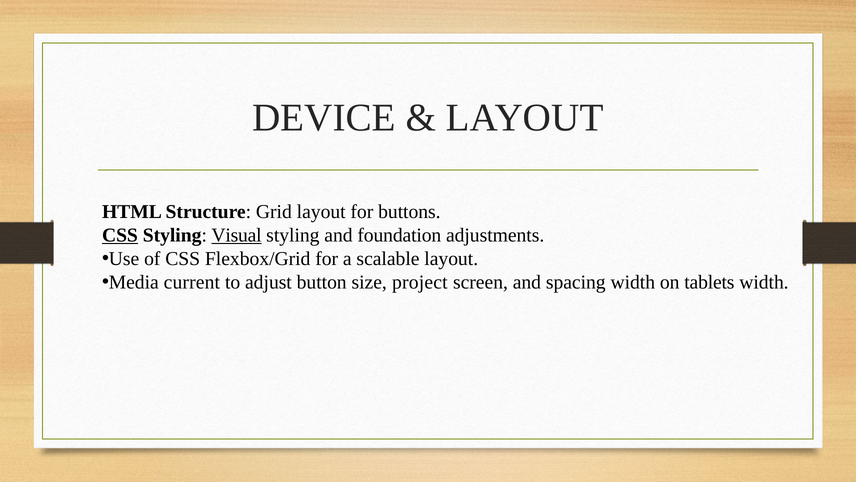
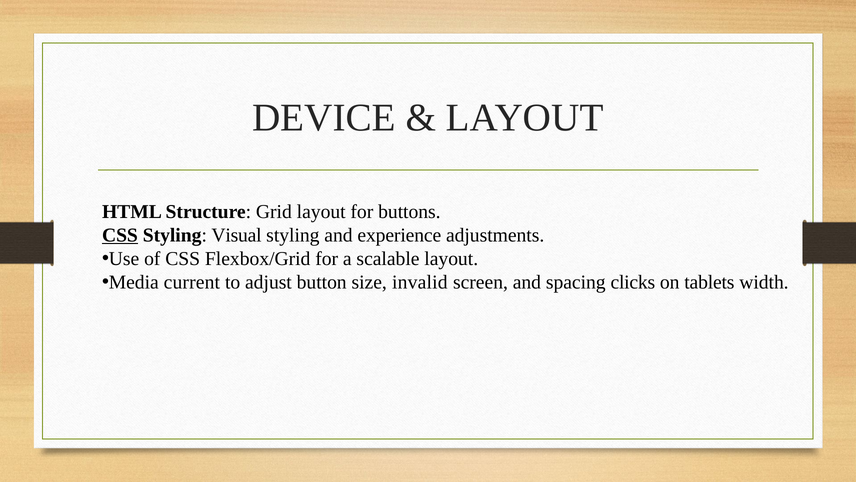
Visual underline: present -> none (237, 235)
foundation: foundation -> experience (399, 235)
project: project -> invalid (420, 282)
spacing width: width -> clicks (633, 282)
